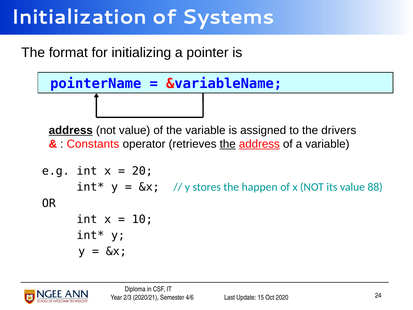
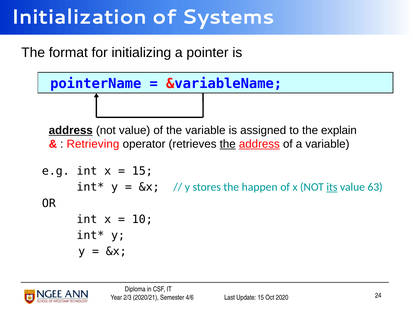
drivers: drivers -> explain (339, 130)
Constants: Constants -> Retrieving (93, 144)
20: 20 -> 15 (142, 171)
its underline: none -> present (332, 187)
88: 88 -> 63 (375, 187)
